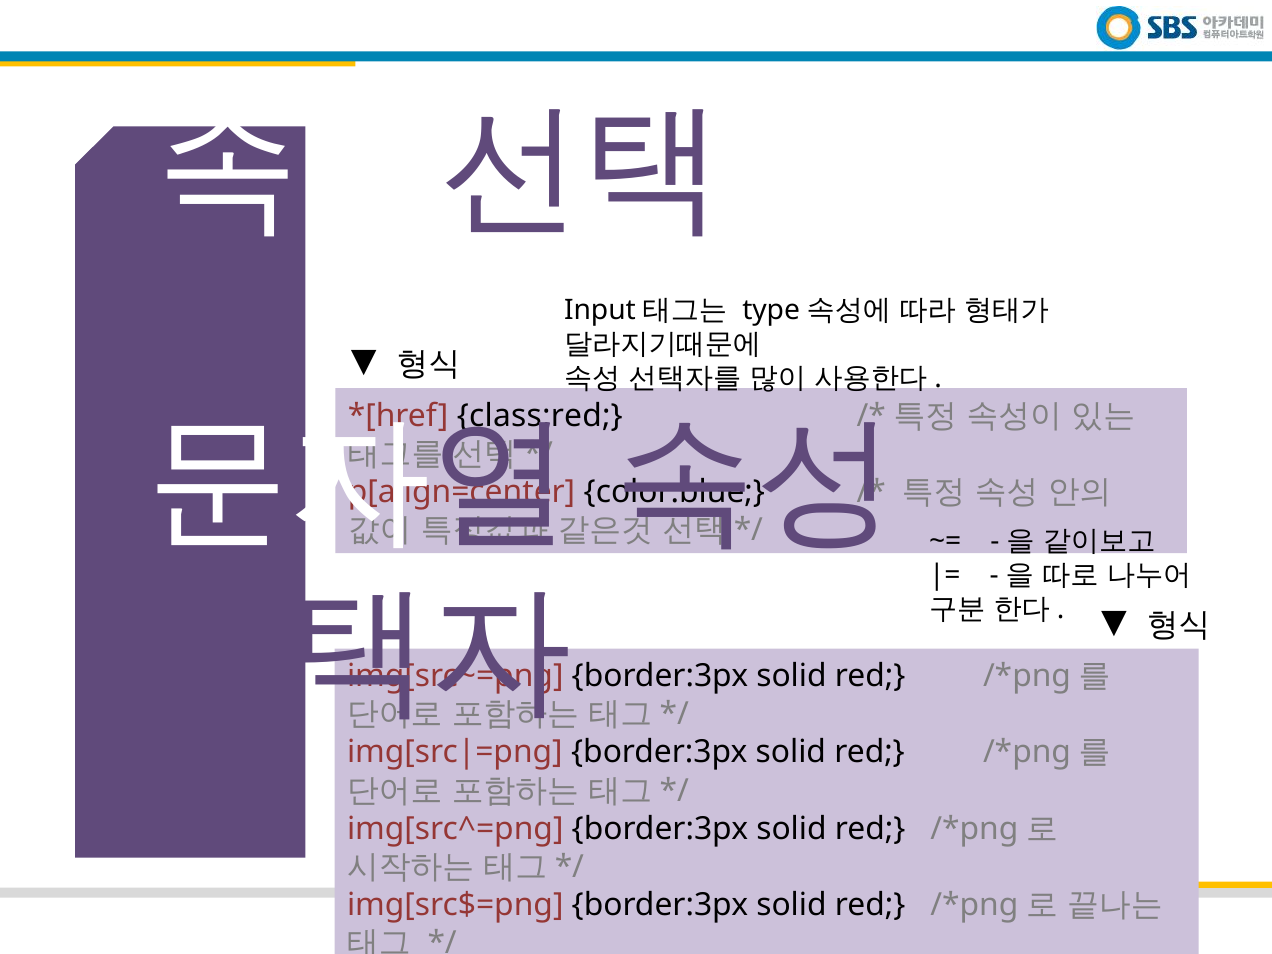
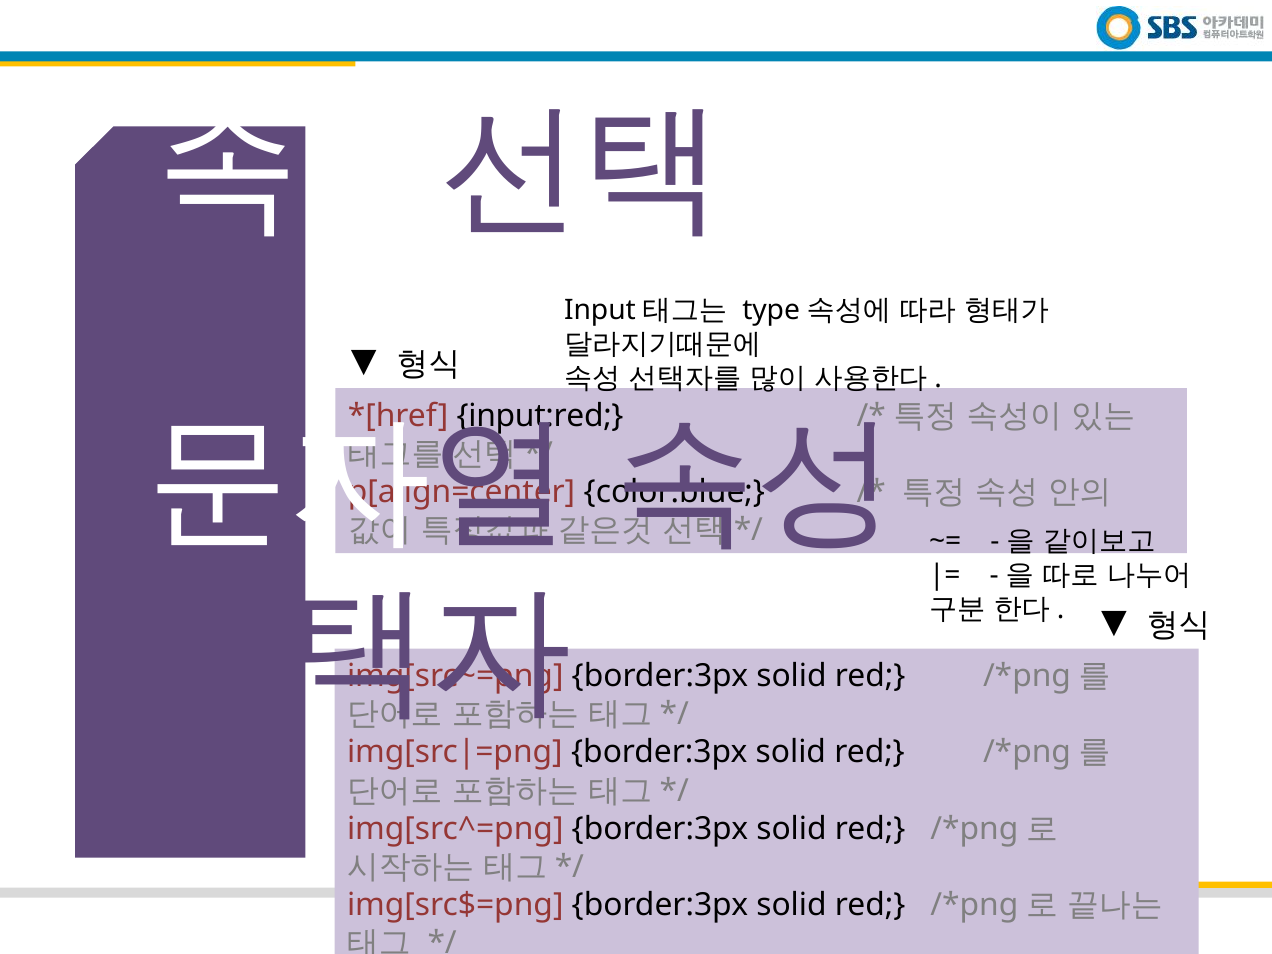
class:red: class:red -> input:red (540, 416)
